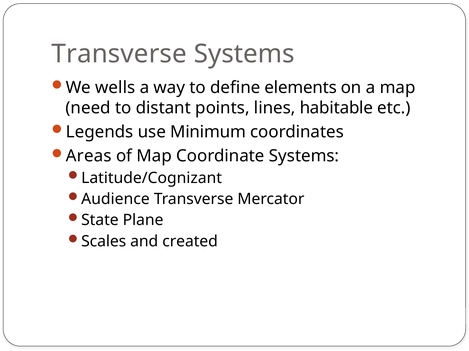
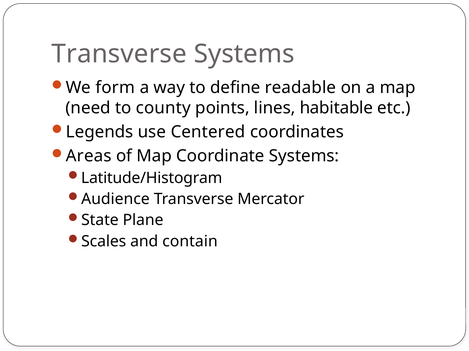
wells: wells -> form (115, 88)
elements: elements -> readable (300, 88)
distant: distant -> county (163, 108)
Minimum: Minimum -> Centered (208, 132)
Latitude/Cognizant: Latitude/Cognizant -> Latitude/Histogram (152, 178)
created: created -> contain (190, 242)
